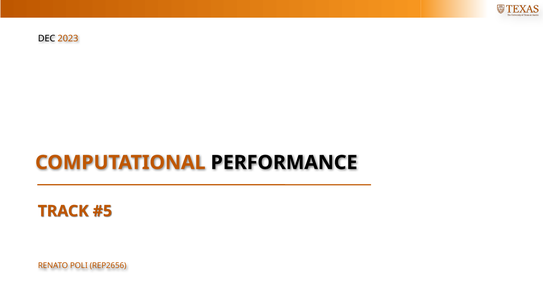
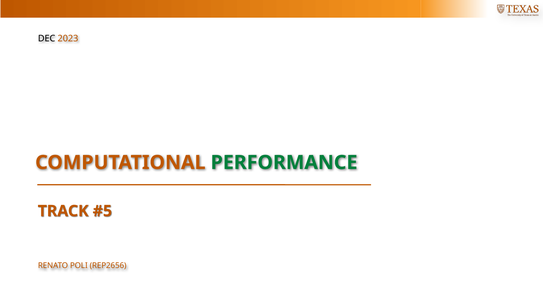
PERFORMANCE colour: black -> green (284, 162)
